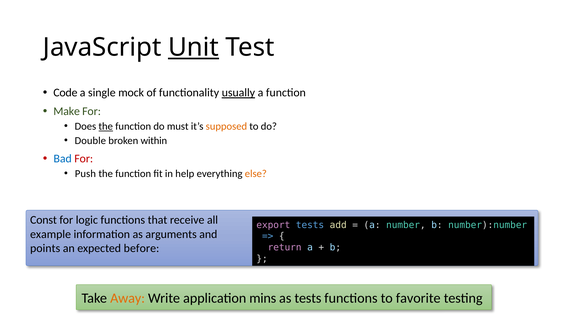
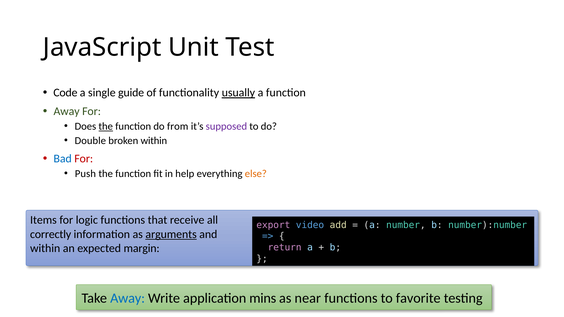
Unit underline: present -> none (193, 47)
mock: mock -> guide (131, 93)
Make: Make -> Away (67, 111)
must: must -> from (178, 126)
supposed colour: orange -> purple (226, 126)
Const: Const -> Items (43, 220)
export tests: tests -> video (310, 225)
example: example -> correctly (51, 234)
arguments underline: none -> present (171, 234)
points: points -> within (45, 249)
before: before -> margin (142, 249)
Away colour: orange -> blue (128, 298)
as tests: tests -> near (308, 298)
